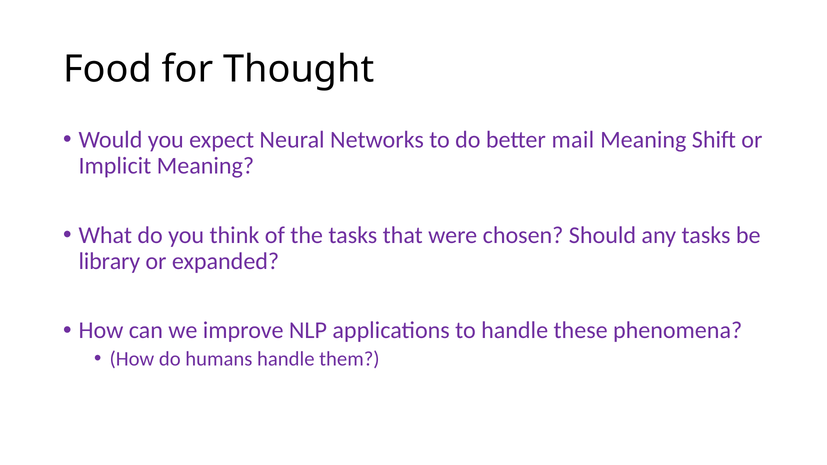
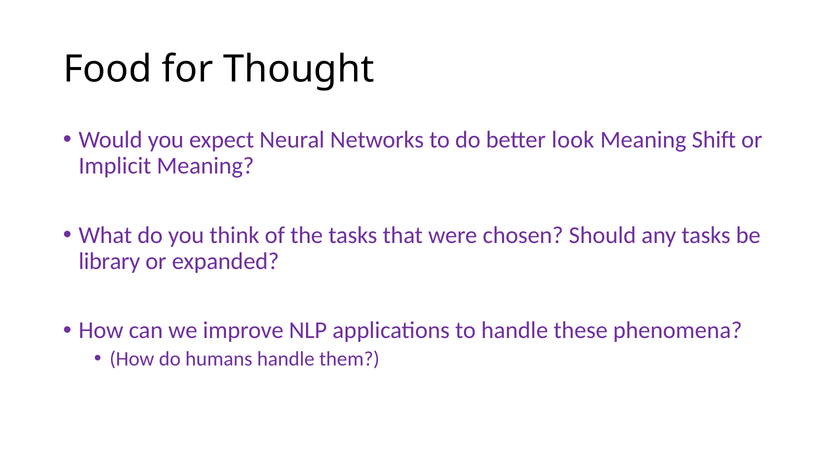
mail: mail -> look (573, 140)
